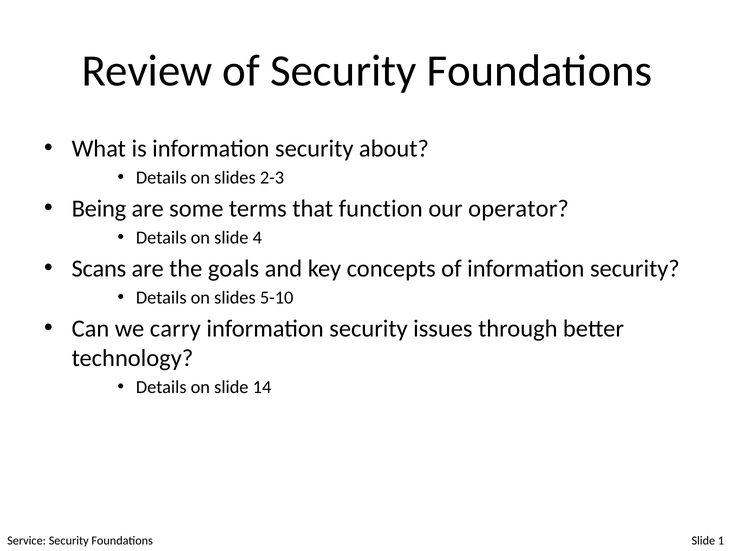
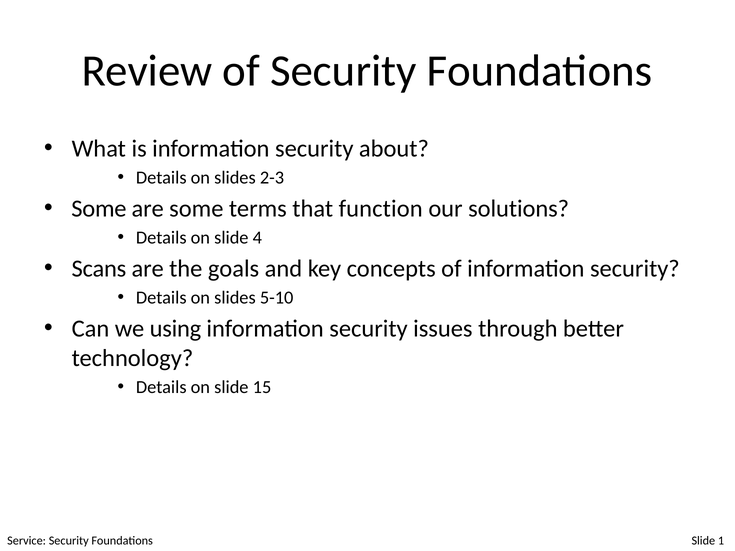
Being: Being -> Some (99, 209)
operator: operator -> solutions (519, 209)
carry: carry -> using (175, 329)
14: 14 -> 15 (262, 387)
